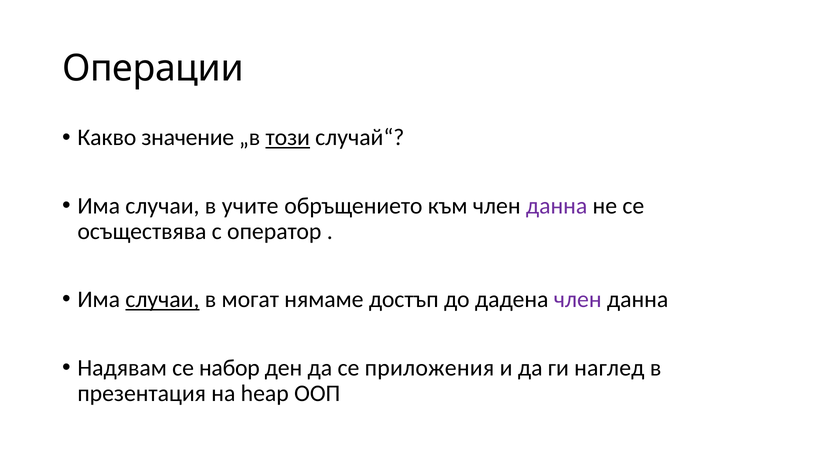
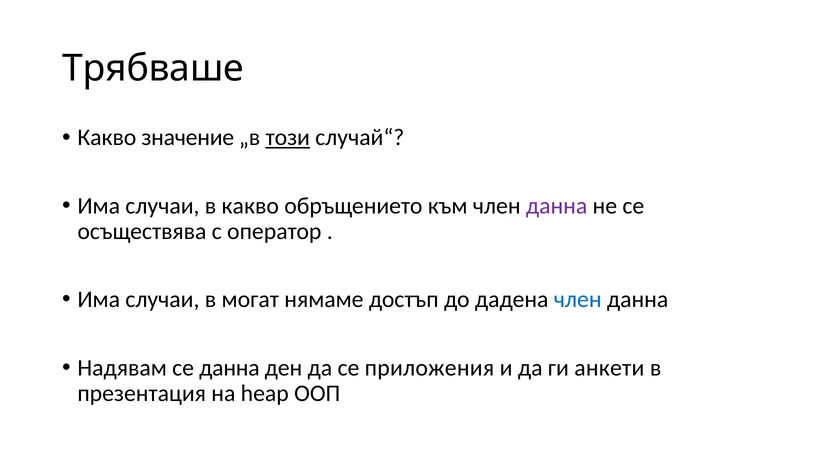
Операции: Операции -> Трябваше (153, 68)
в учите: учите -> какво (250, 206)
случаи underline: present -> none (162, 300)
член colour: purple -> blue (578, 300)
се набор: набор -> данна (229, 368)
наглед: наглед -> анкети (609, 368)
